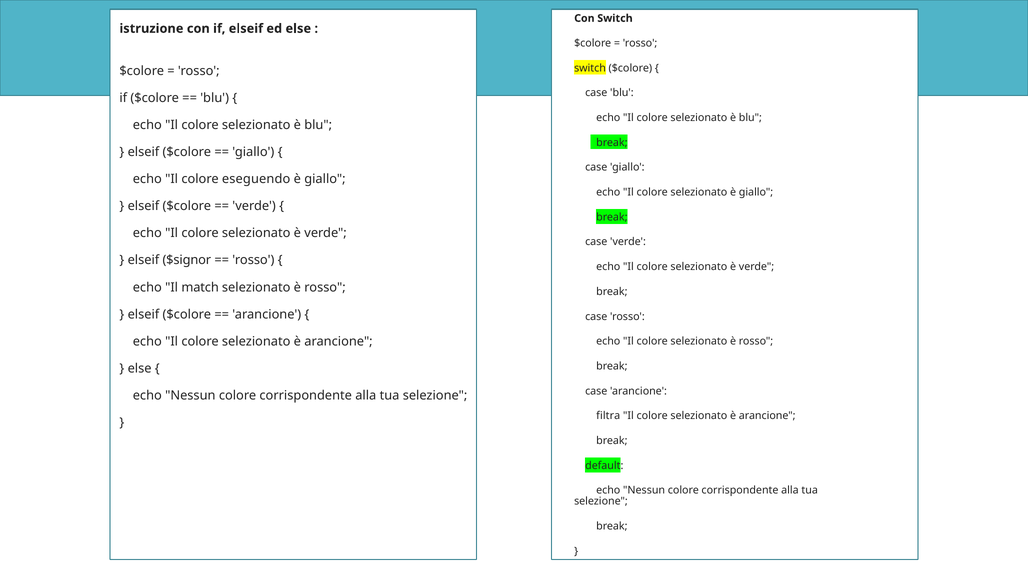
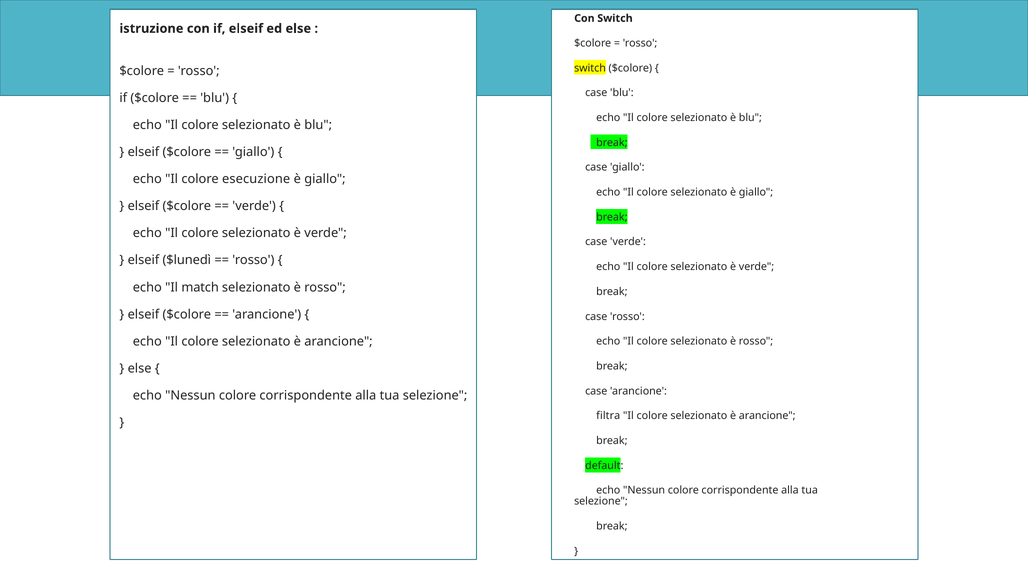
eseguendo: eseguendo -> esecuzione (256, 179)
$signor: $signor -> $lunedì (187, 260)
